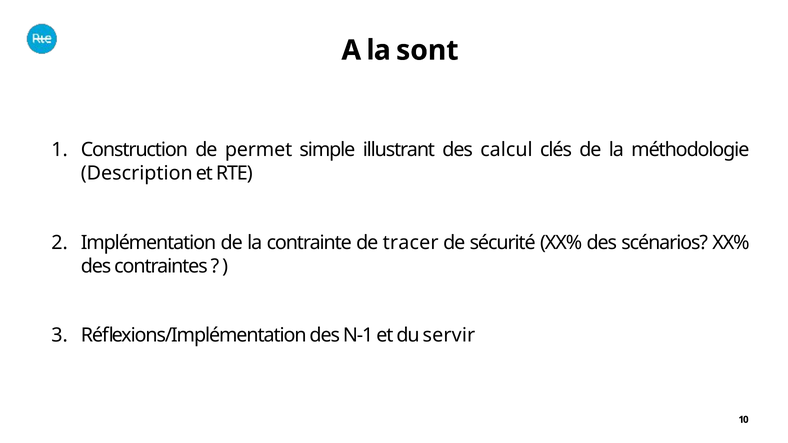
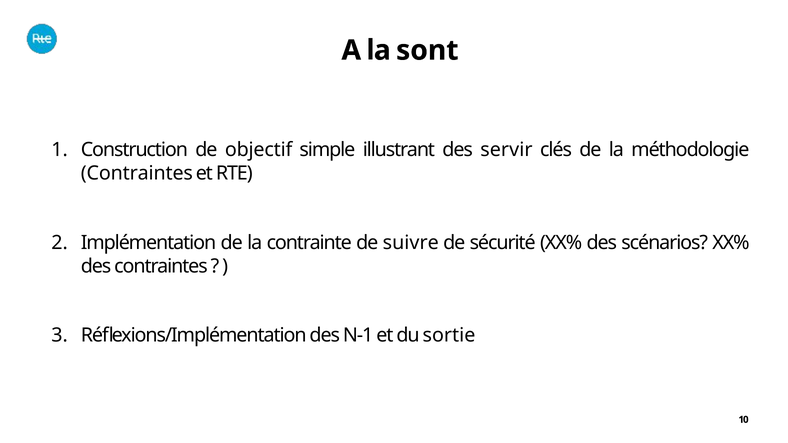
permet: permet -> objectif (259, 150)
calcul: calcul -> servir (506, 150)
Description: Description -> Contraintes (137, 173)
tracer: tracer -> suivre (411, 243)
servir: servir -> sortie (449, 335)
